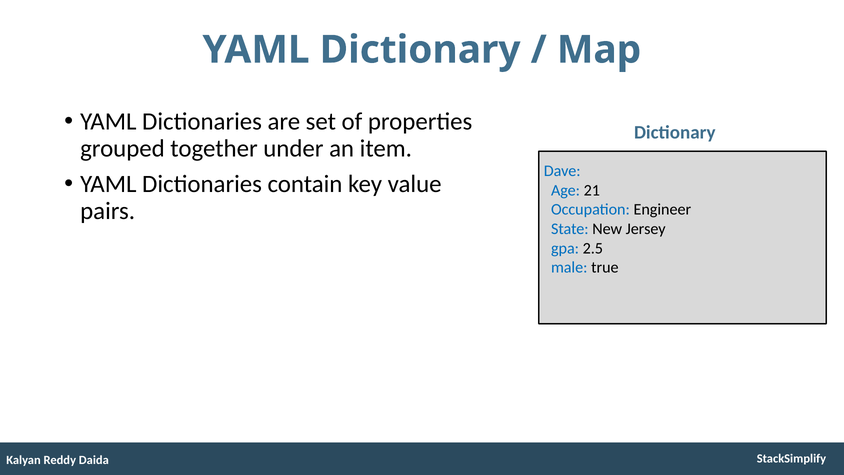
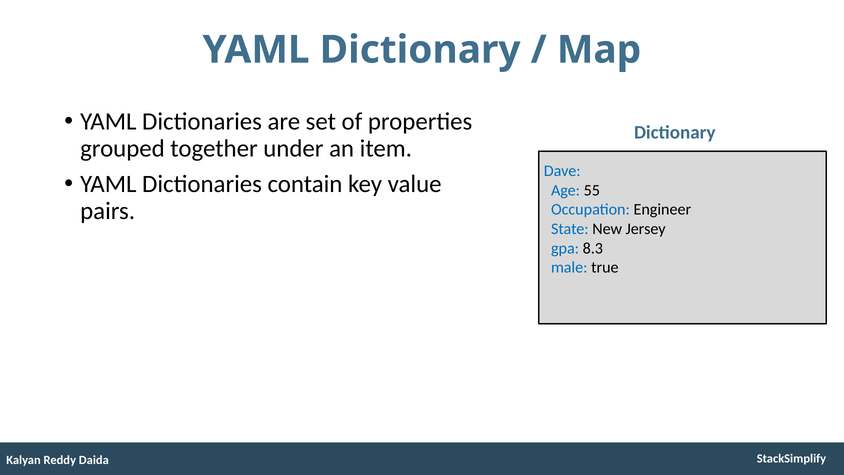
21: 21 -> 55 (592, 190)
2.5: 2.5 -> 8.3 (593, 248)
